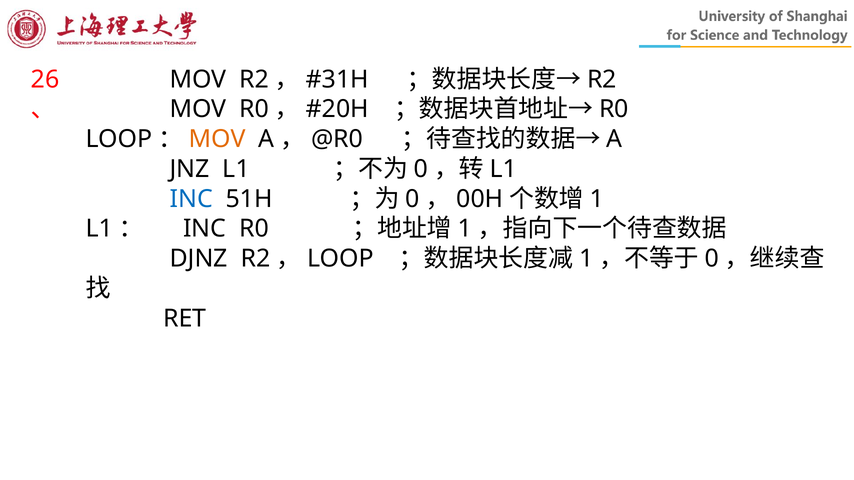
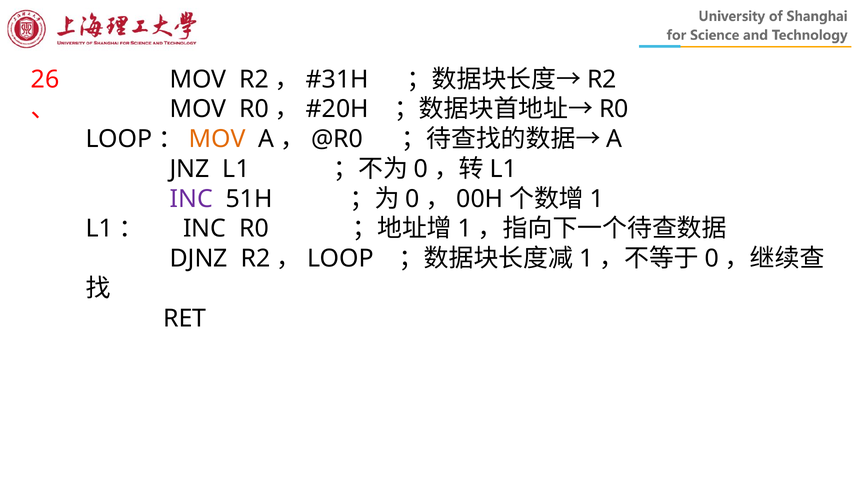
INC colour: blue -> purple (191, 199)
